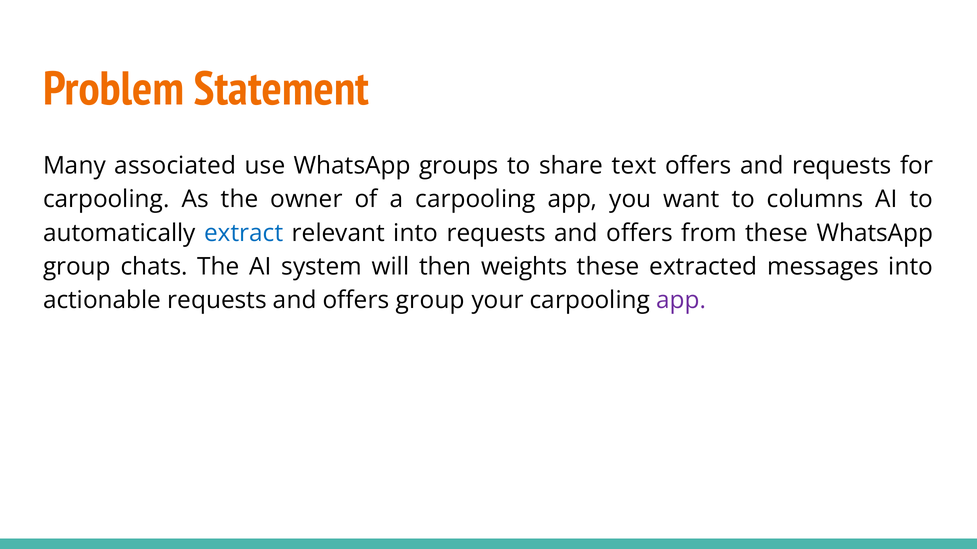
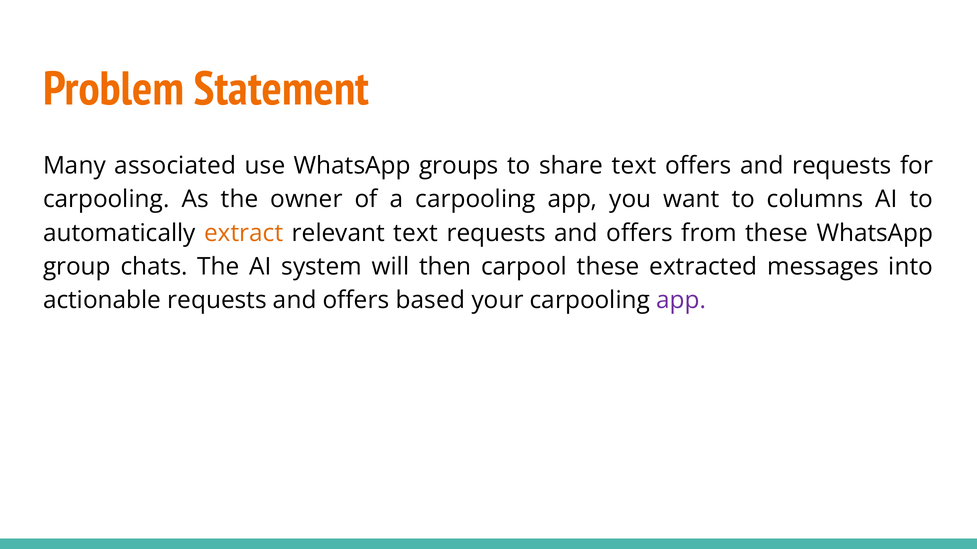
extract colour: blue -> orange (244, 233)
relevant into: into -> text (416, 233)
weights: weights -> carpool (524, 267)
offers group: group -> based (430, 301)
